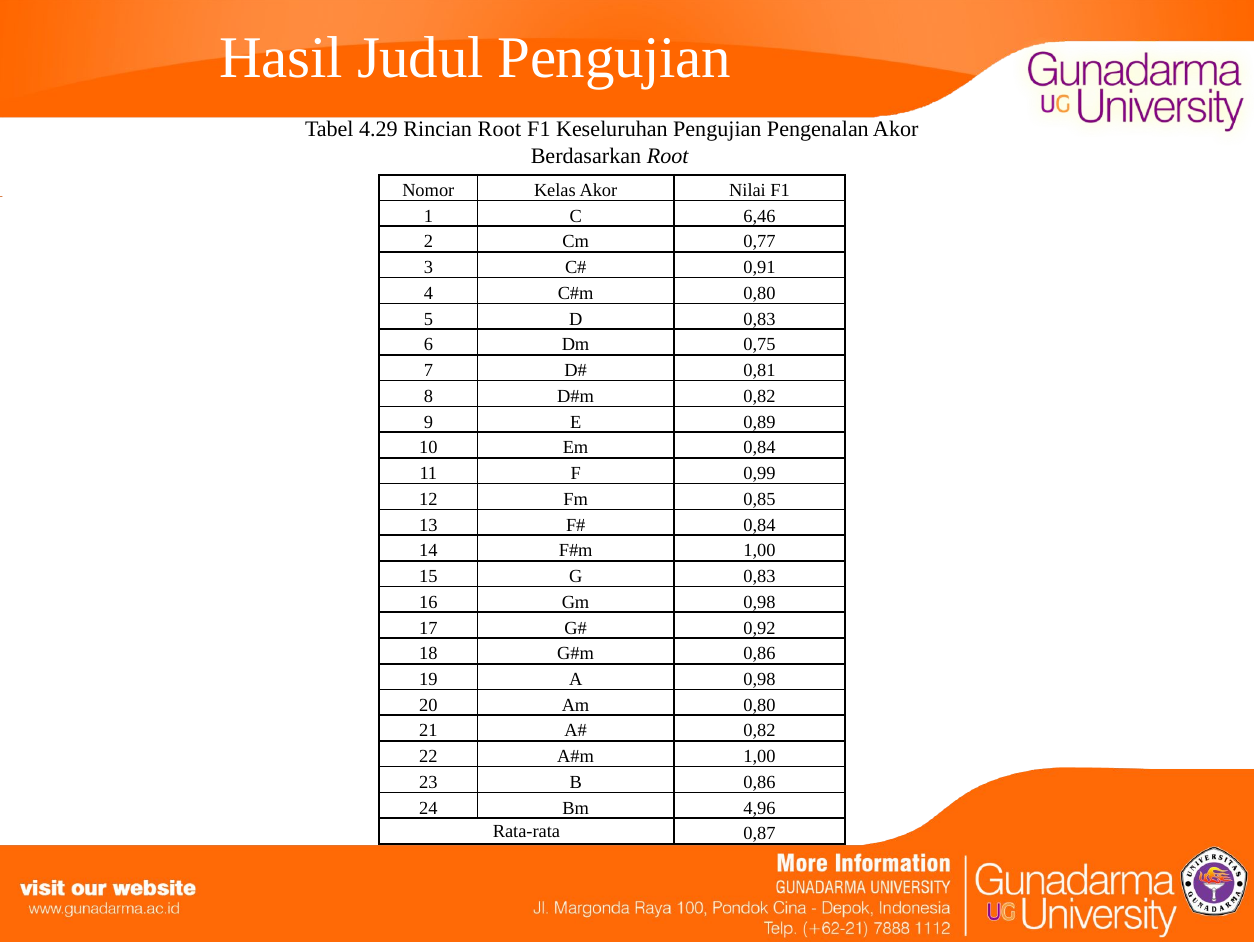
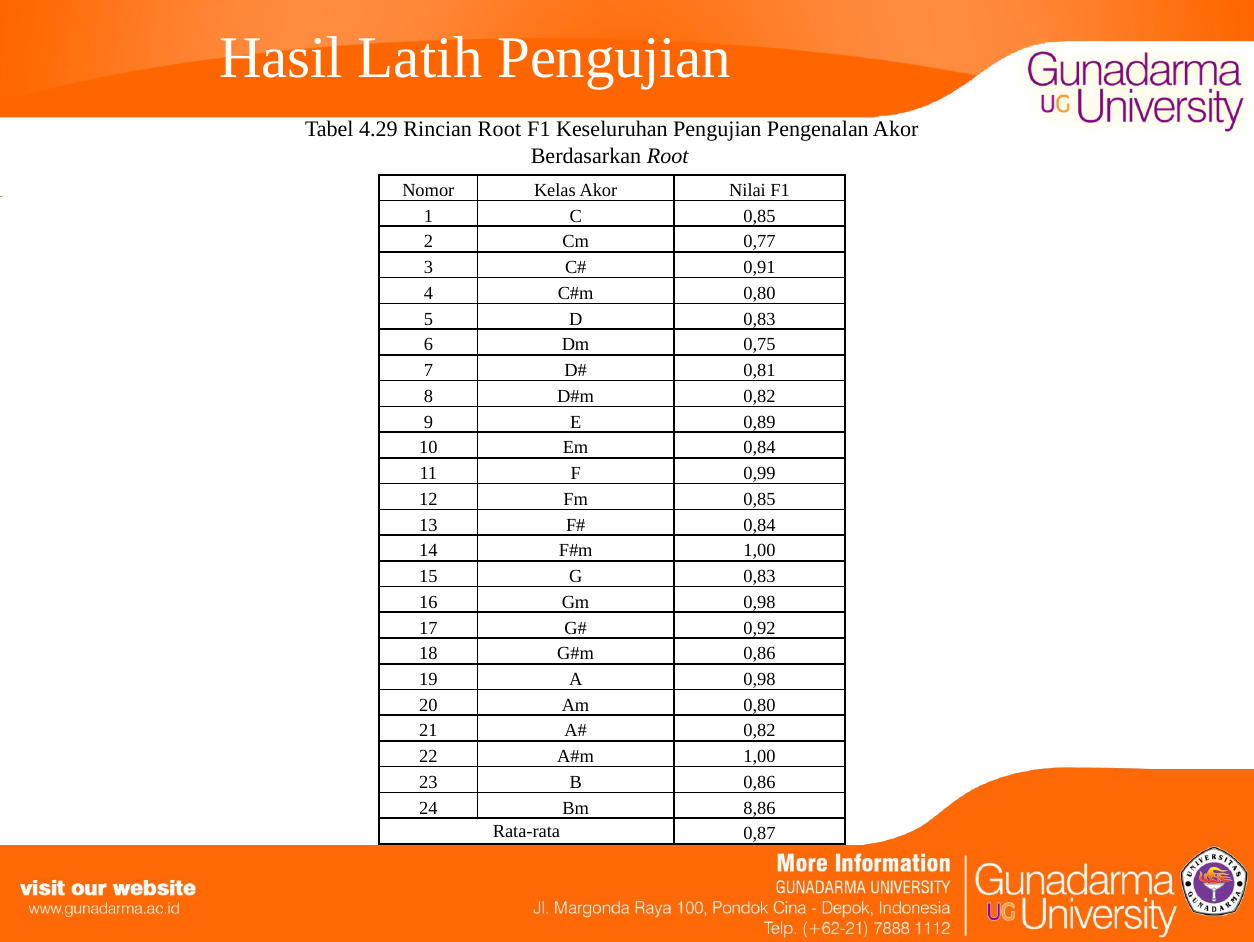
Judul: Judul -> Latih (420, 58)
C 6,46: 6,46 -> 0,85 (760, 216)
4,96: 4,96 -> 8,86 (760, 808)
